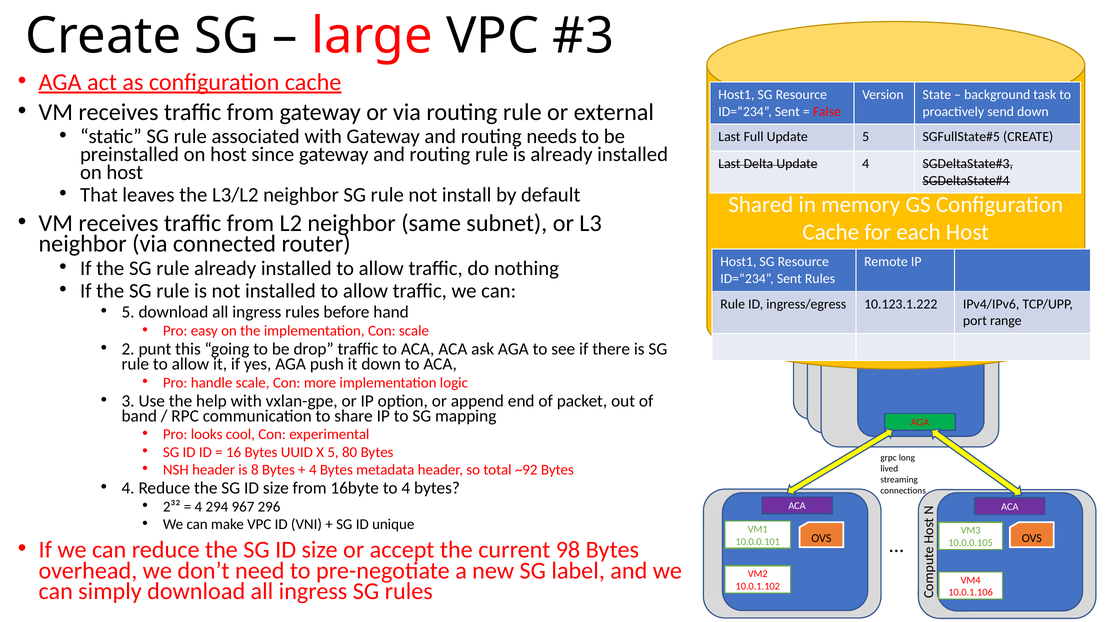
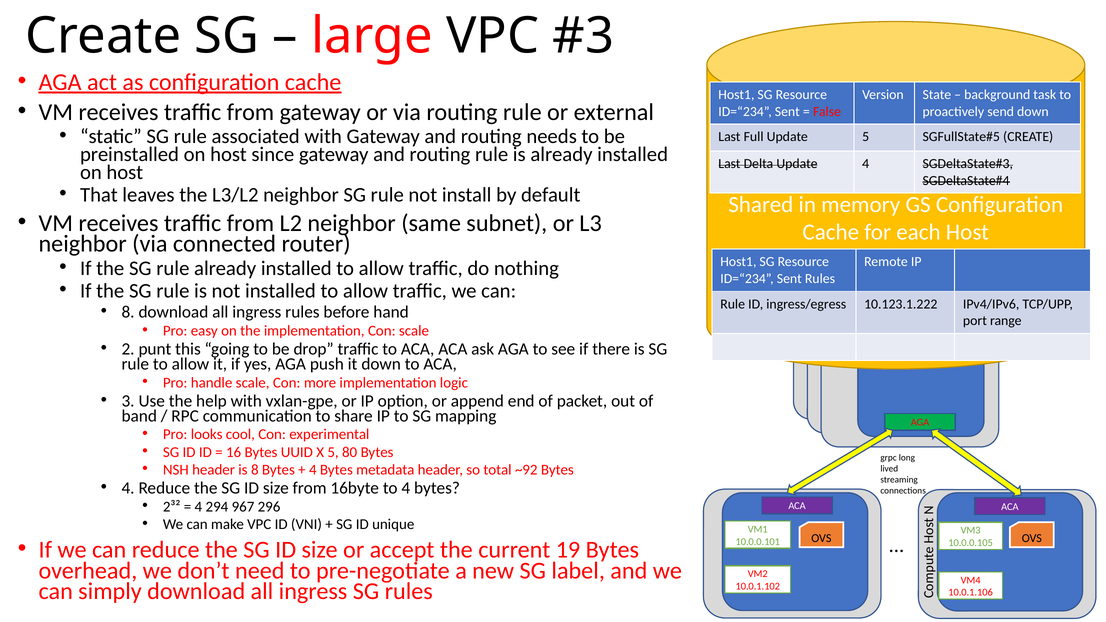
5: 5 -> 8 (128, 312)
98: 98 -> 19 (568, 550)
